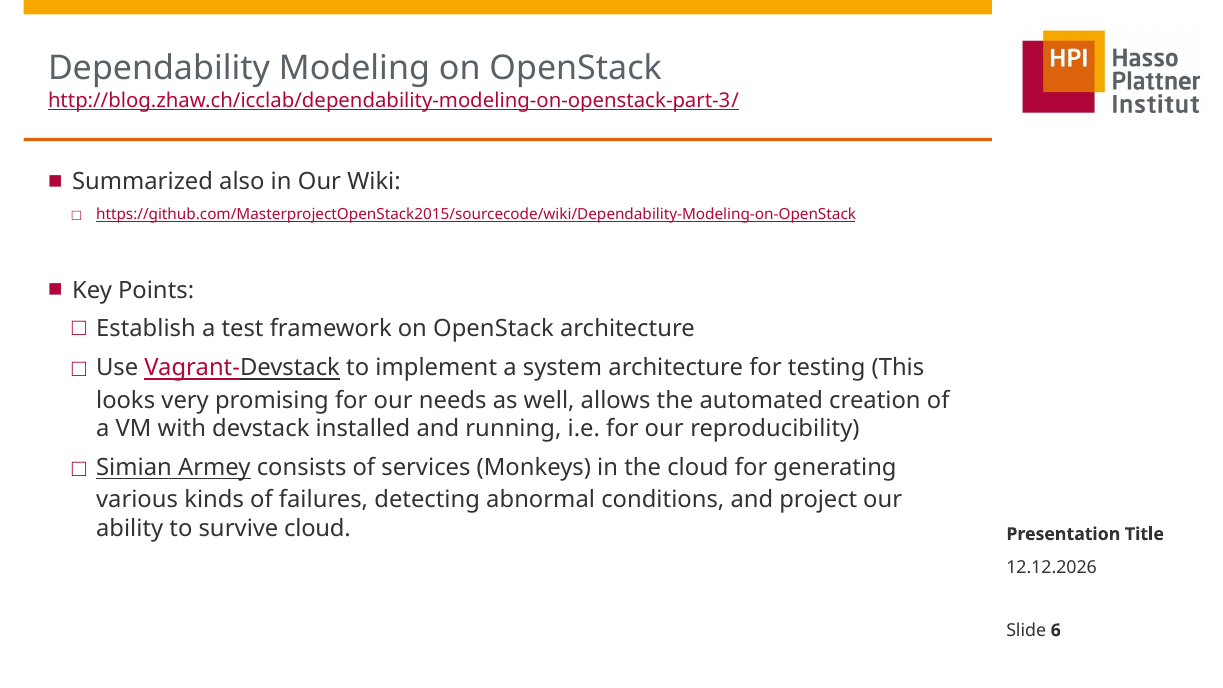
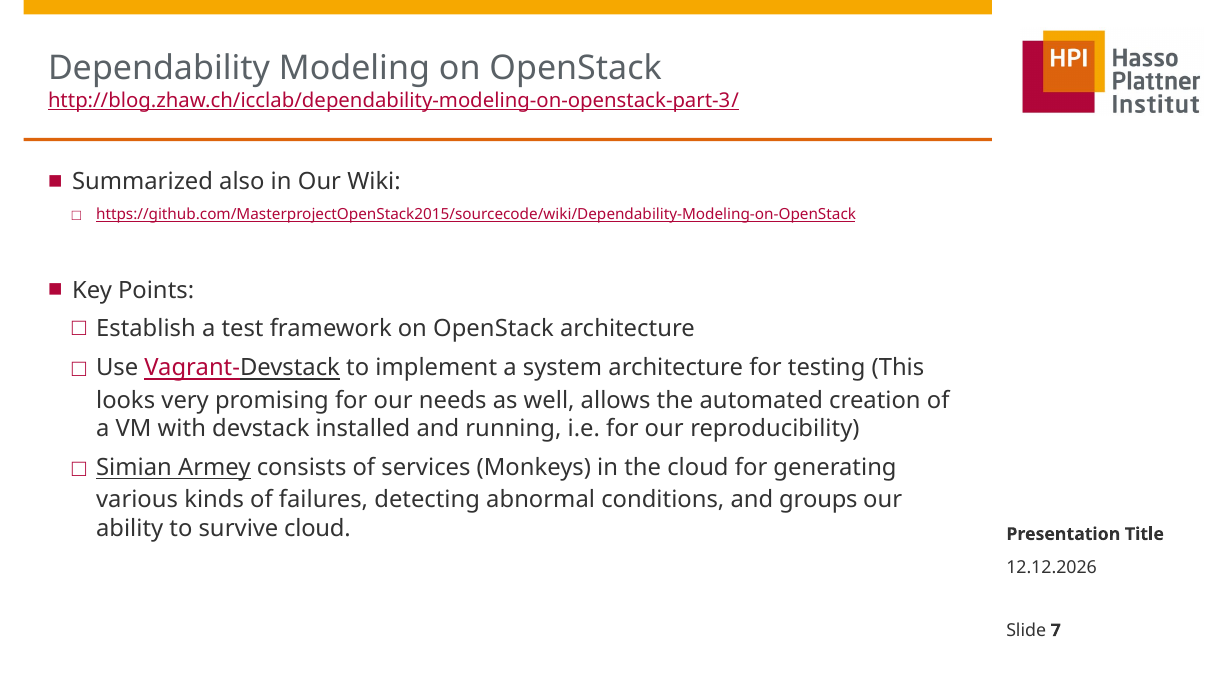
project: project -> groups (818, 500)
6: 6 -> 7 (1056, 630)
